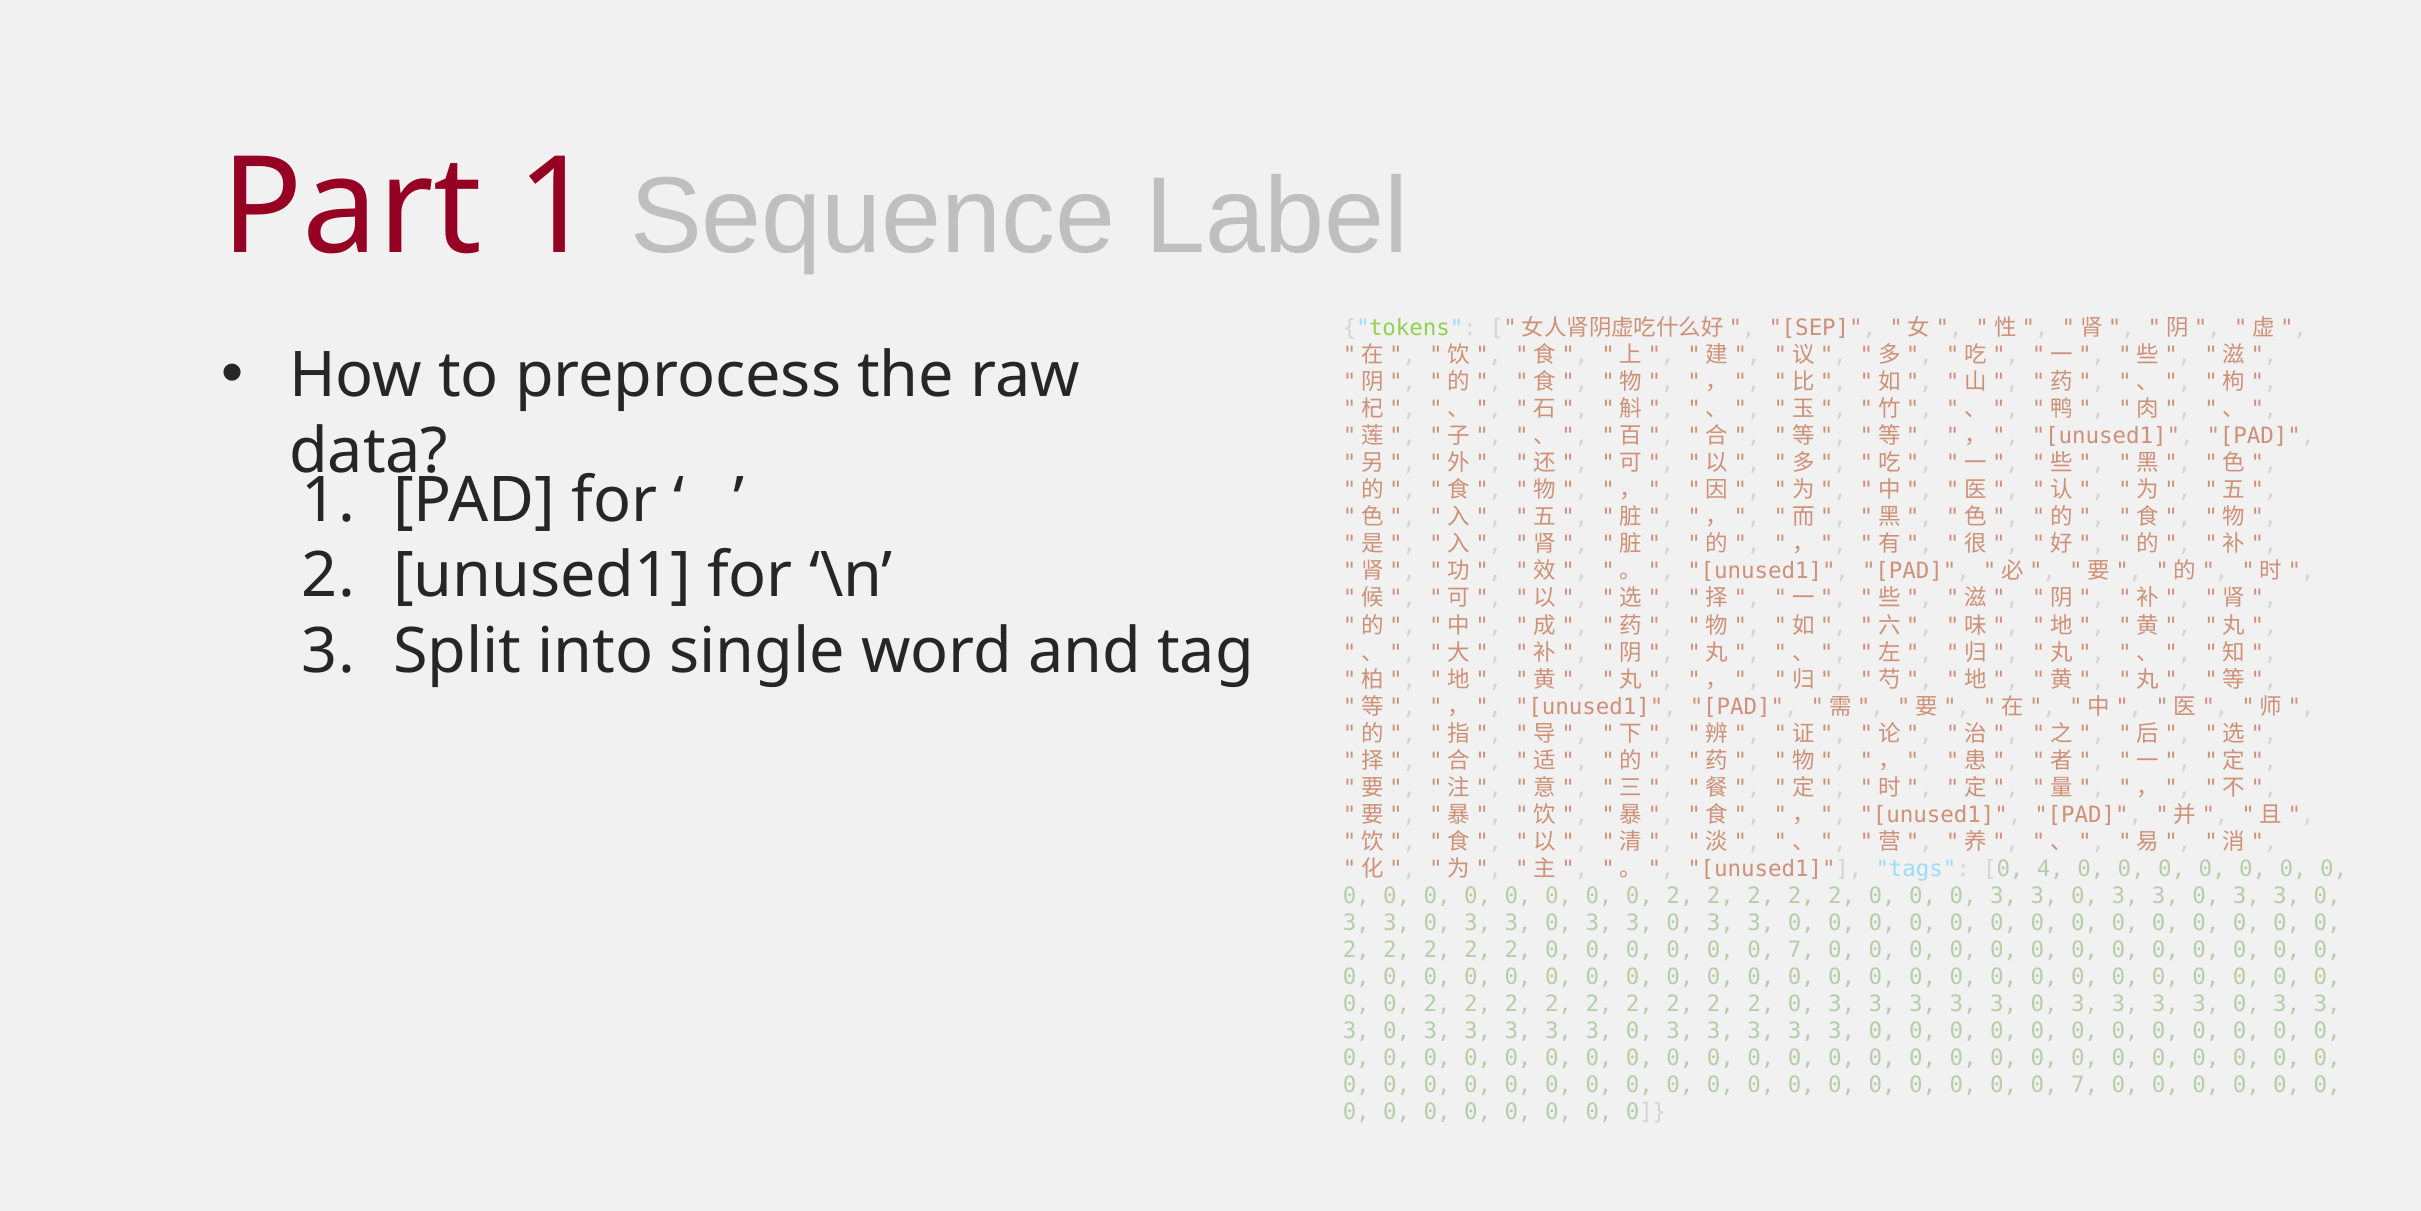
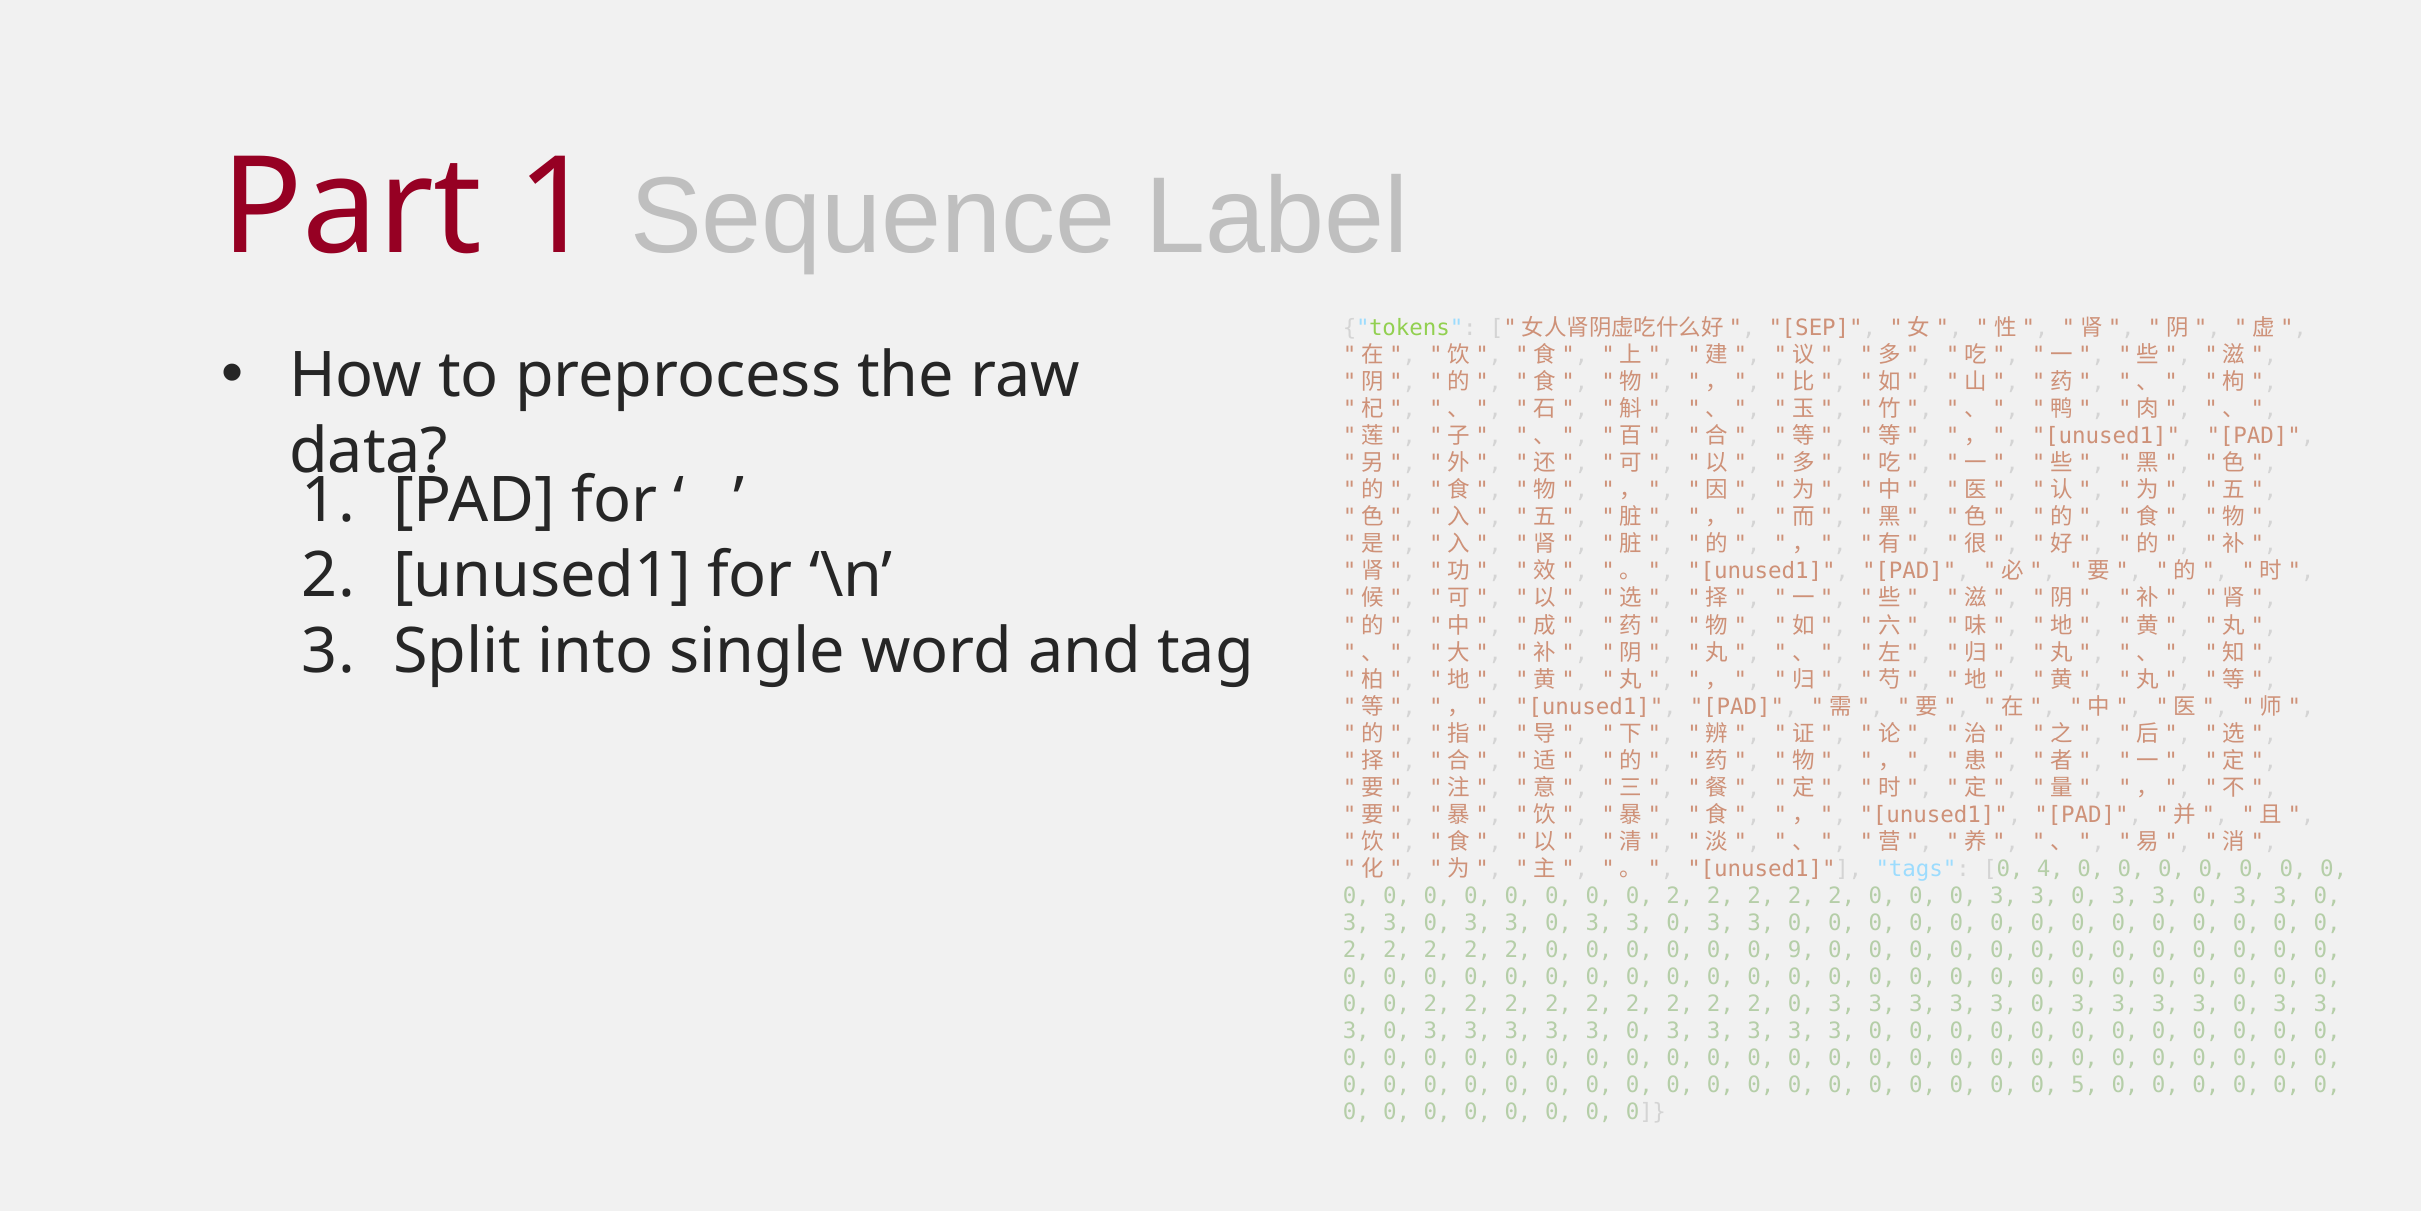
7: 7 -> 9 (1801, 950)
7: 7 -> 5 (2085, 1085)
